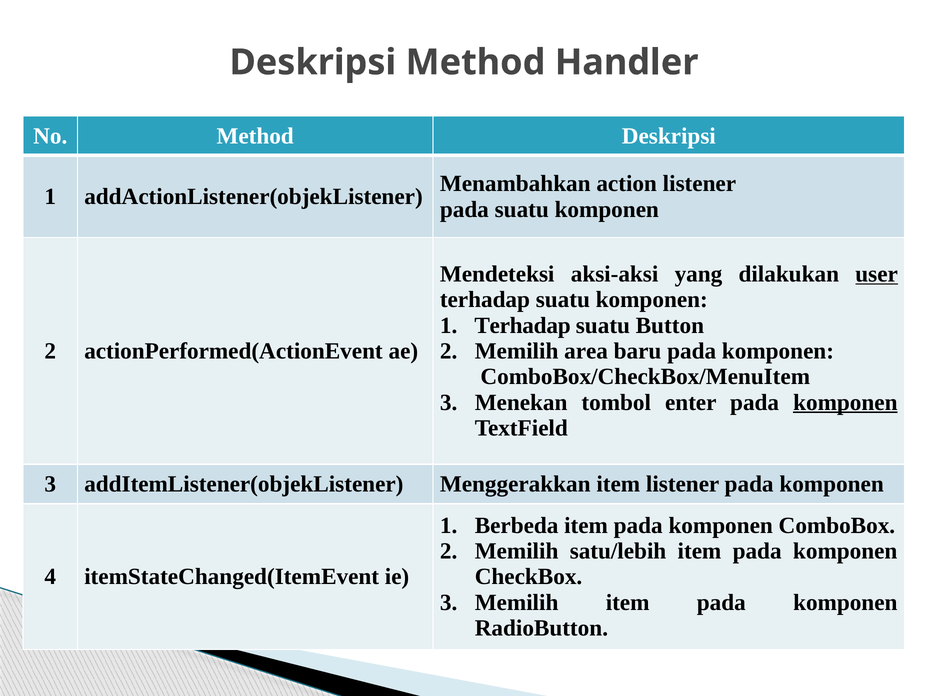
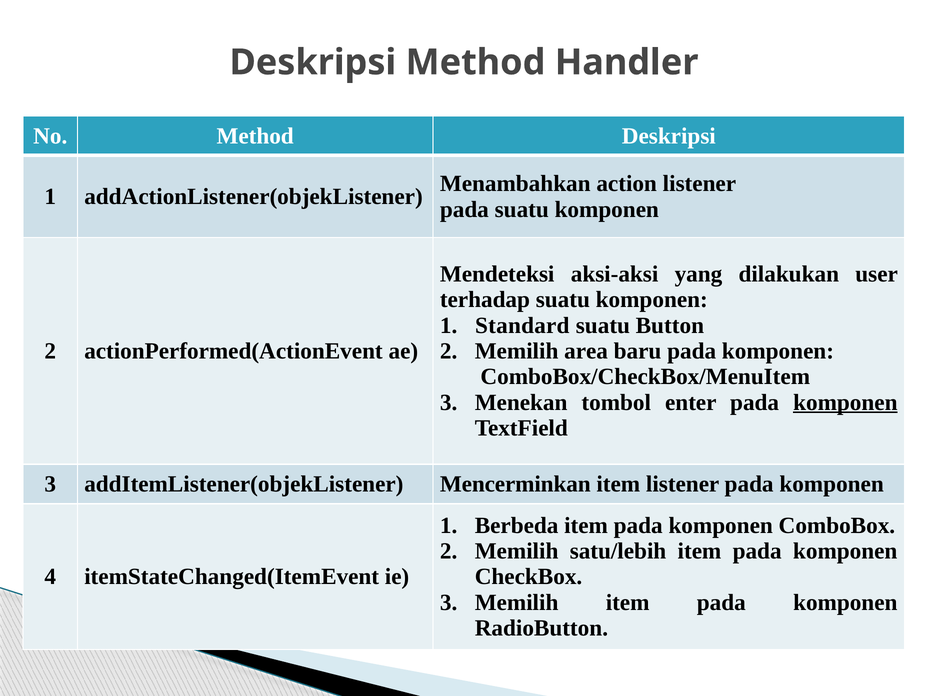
user underline: present -> none (877, 274)
1 Terhadap: Terhadap -> Standard (522, 325)
Menggerakkan: Menggerakkan -> Mencerminkan (515, 484)
